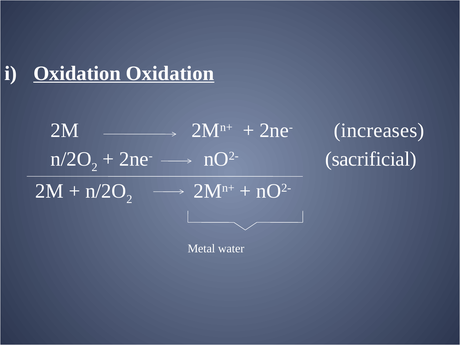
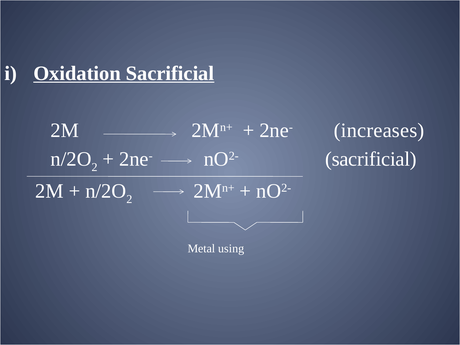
Oxidation Oxidation: Oxidation -> Sacrificial (170, 73)
water: water -> using (231, 249)
